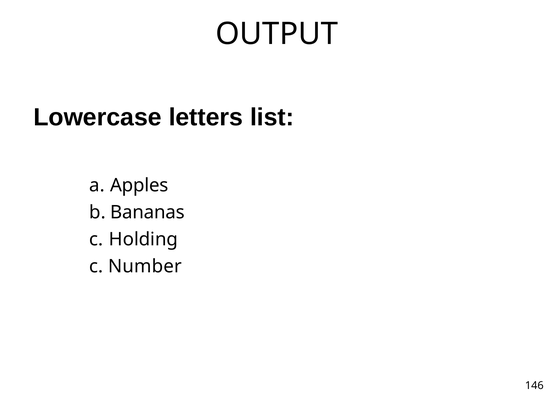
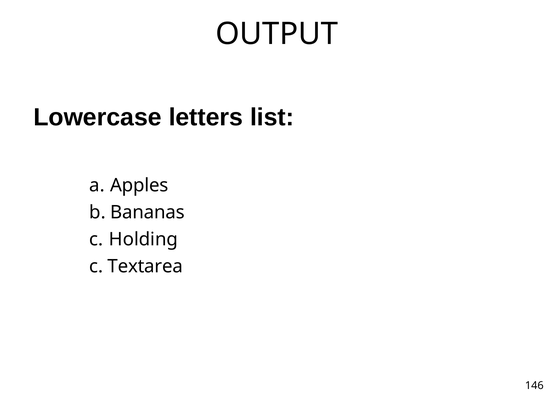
Number: Number -> Textarea (145, 266)
